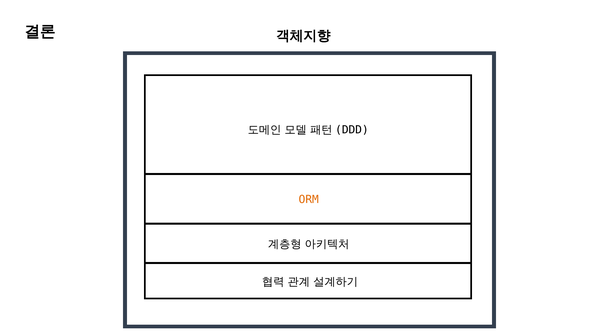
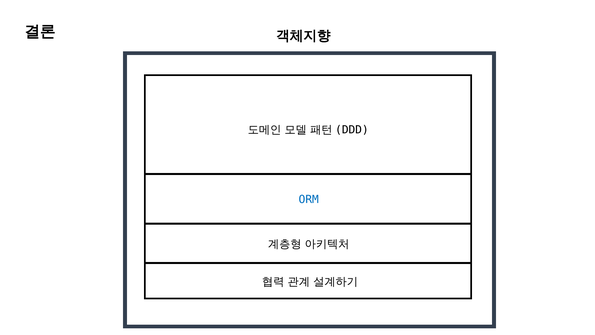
ORM colour: orange -> blue (309, 199)
